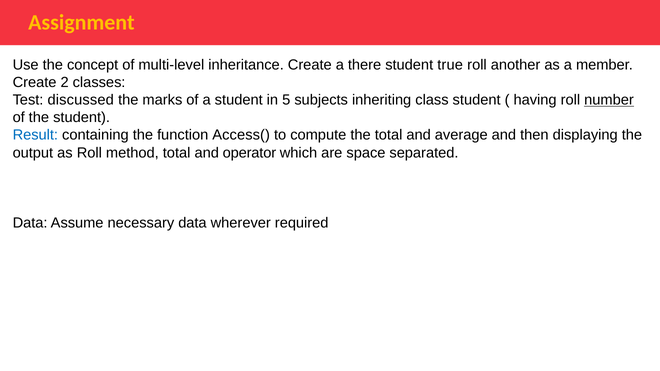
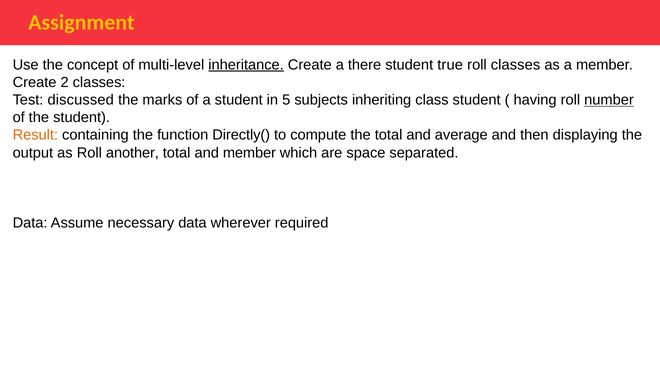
inheritance underline: none -> present (246, 65)
roll another: another -> classes (516, 65)
Result colour: blue -> orange (35, 135)
Access(: Access( -> Directly( (241, 135)
method: method -> another (132, 153)
and operator: operator -> member (249, 153)
